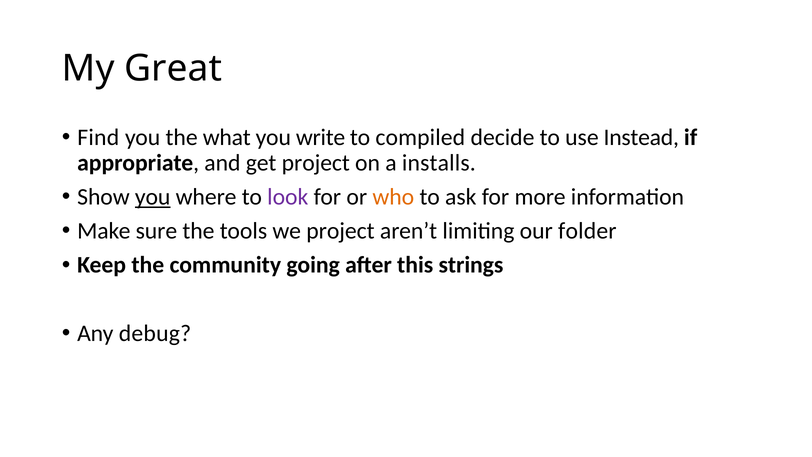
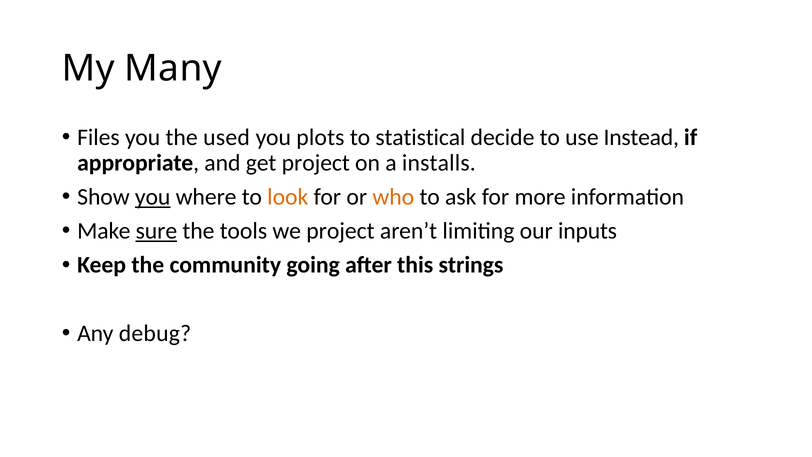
Great: Great -> Many (173, 68)
Find: Find -> Files (98, 137)
what: what -> used (227, 137)
write: write -> plots (320, 137)
compiled: compiled -> statistical (420, 137)
look colour: purple -> orange (288, 197)
sure underline: none -> present (156, 231)
folder: folder -> inputs (588, 231)
